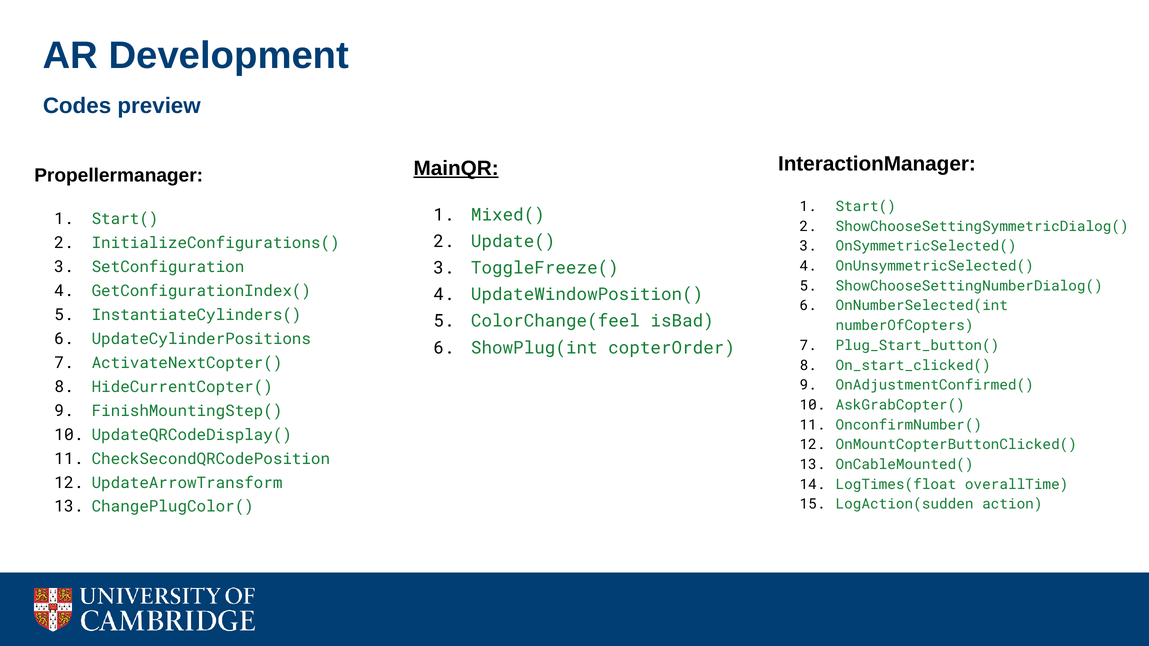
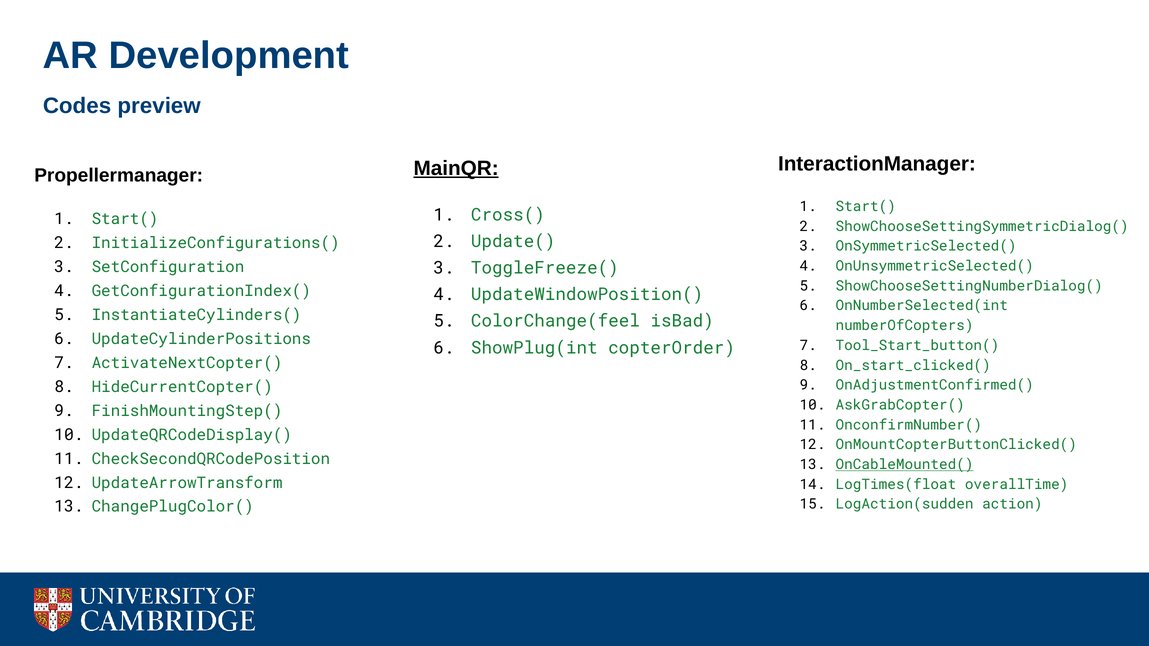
Mixed(: Mixed( -> Cross( (508, 215)
Plug_Start_button(: Plug_Start_button( -> Tool_Start_button( (917, 346)
OnCableMounted( underline: none -> present (905, 465)
